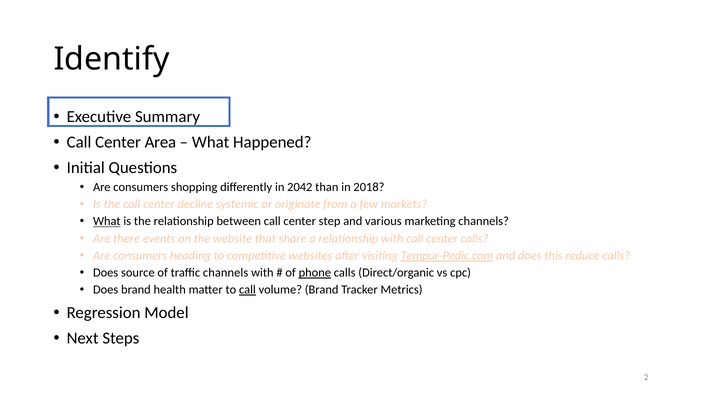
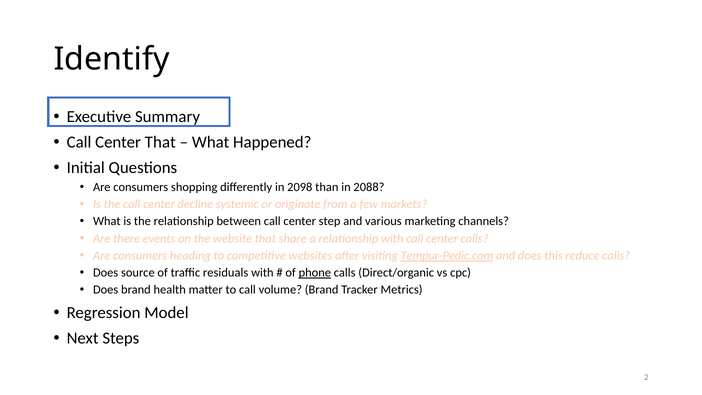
Center Area: Area -> That (160, 142)
2042: 2042 -> 2098 (300, 187)
2018: 2018 -> 2088 (369, 187)
What underline: present -> none (107, 221)
traffic channels: channels -> residuals (226, 273)
call underline: present -> none (247, 290)
